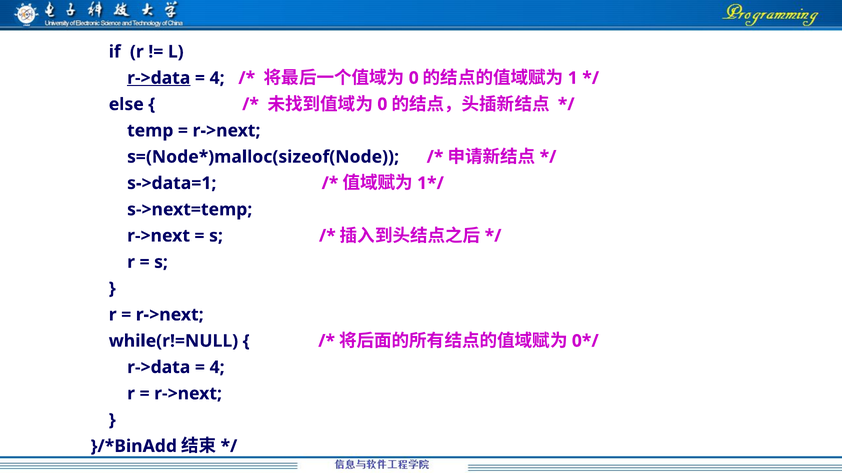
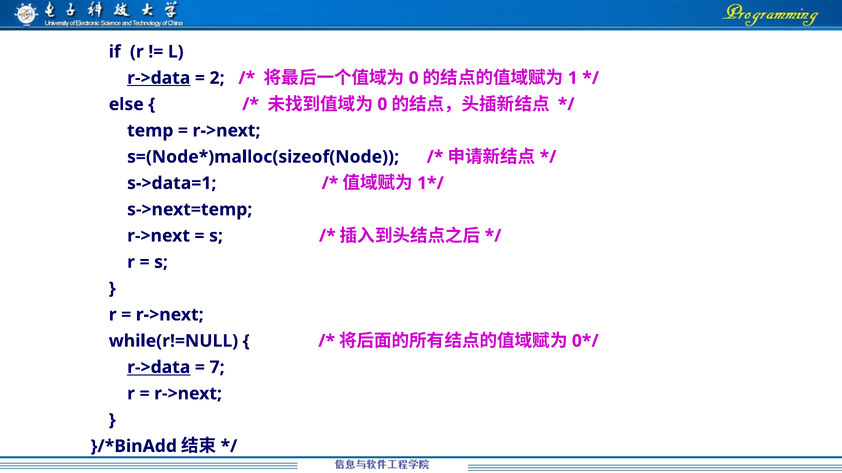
4: 4 -> 2 (217, 78)
r->data underline: none -> present (159, 368)
4: 4 -> 7 (217, 368)
